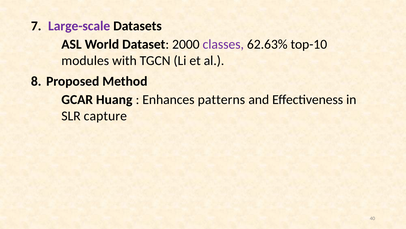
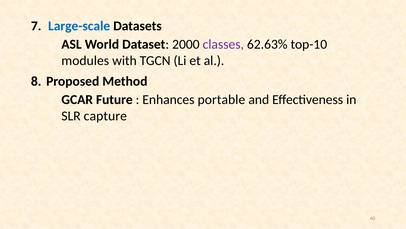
Large-scale colour: purple -> blue (79, 26)
Huang: Huang -> Future (114, 99)
patterns: patterns -> portable (221, 99)
